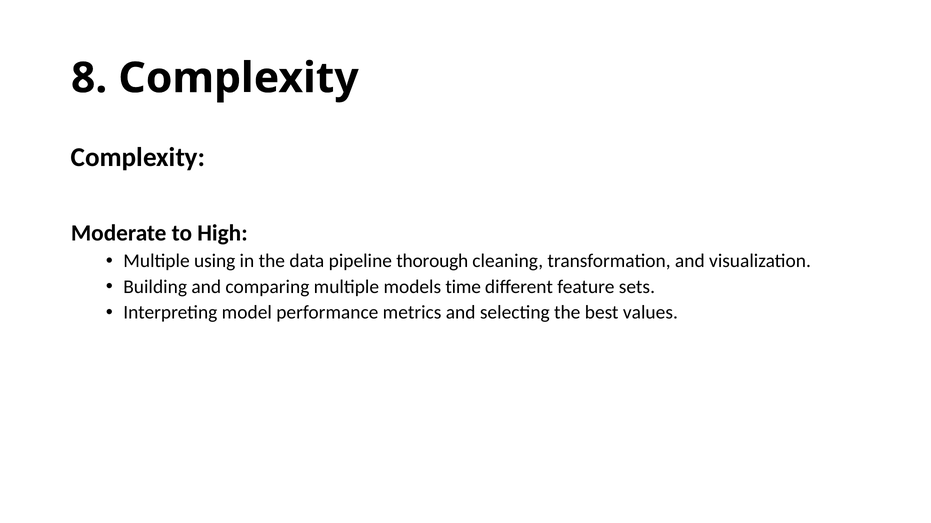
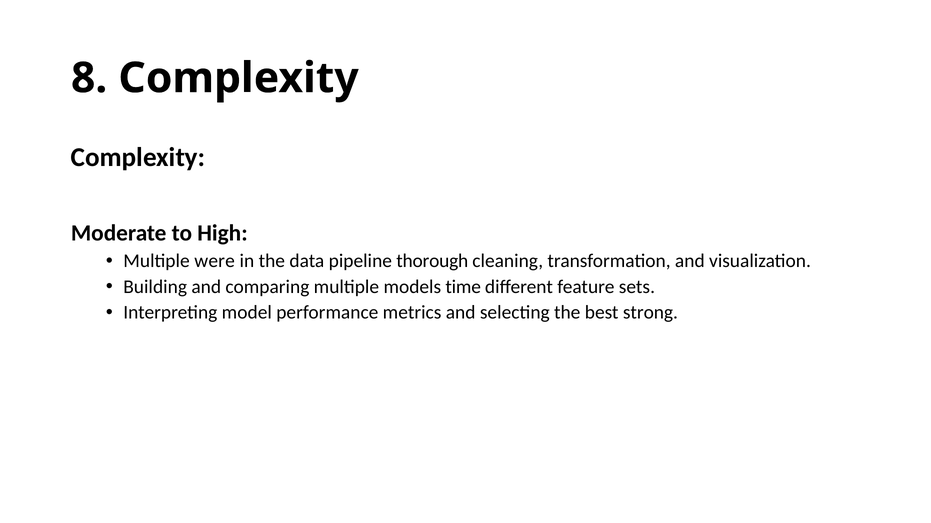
using: using -> were (215, 261)
values: values -> strong (650, 313)
